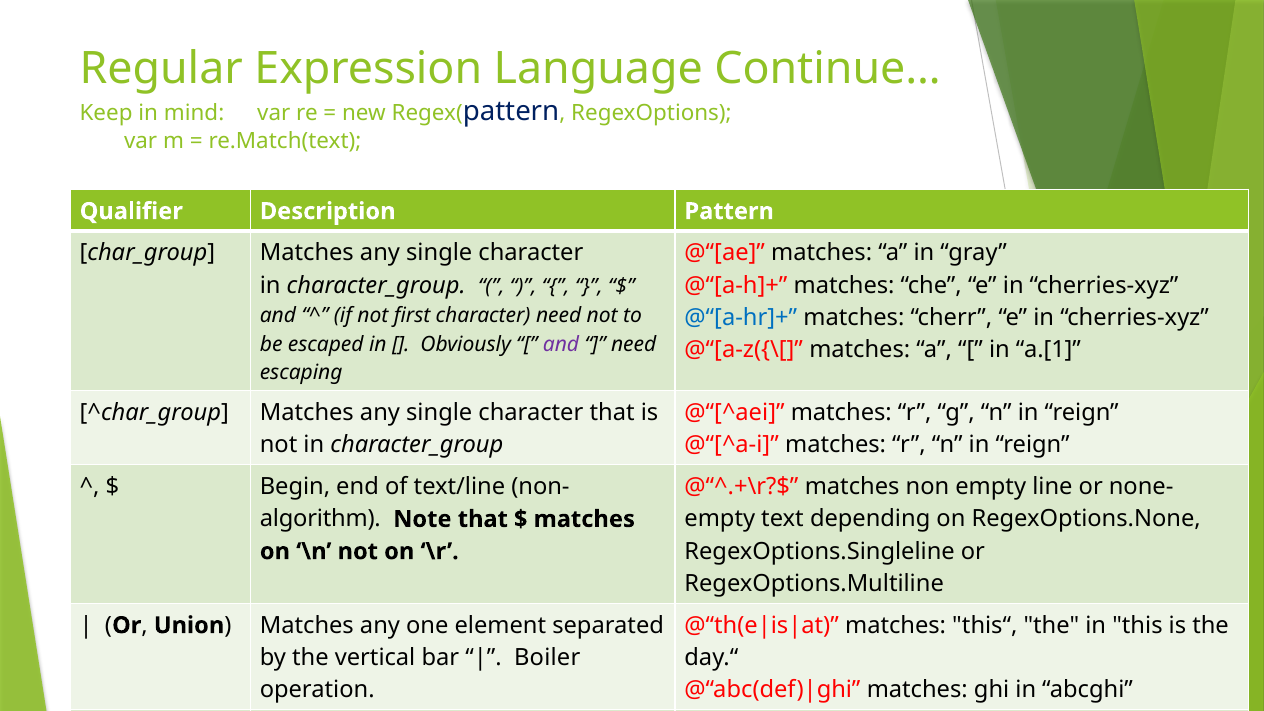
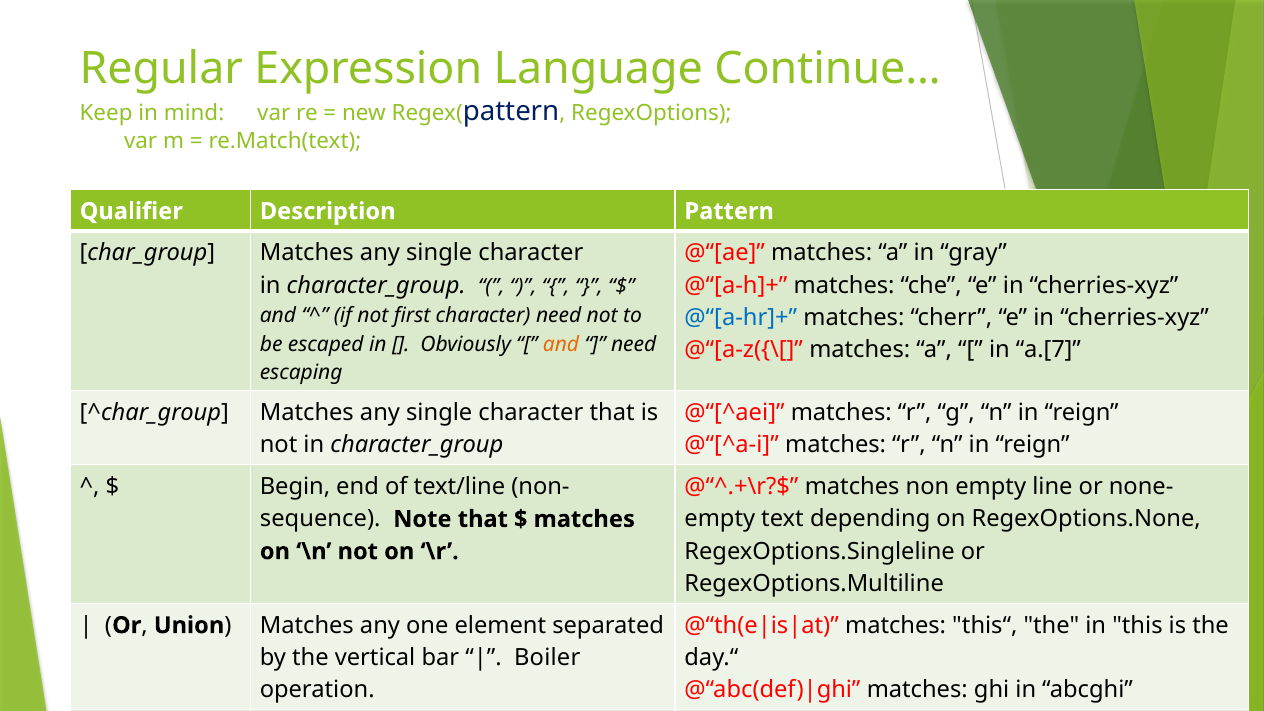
and colour: purple -> orange (561, 344)
a.[1: a.[1 -> a.[7 (1048, 350)
algorithm: algorithm -> sequence (320, 519)
